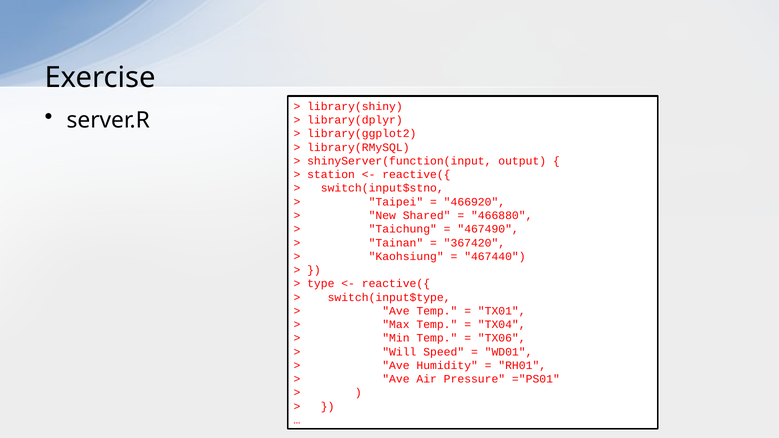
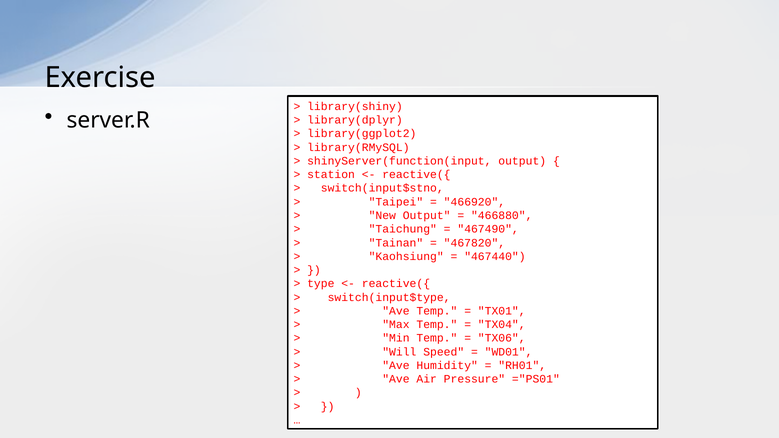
New Shared: Shared -> Output (427, 216)
367420: 367420 -> 467820 (474, 243)
